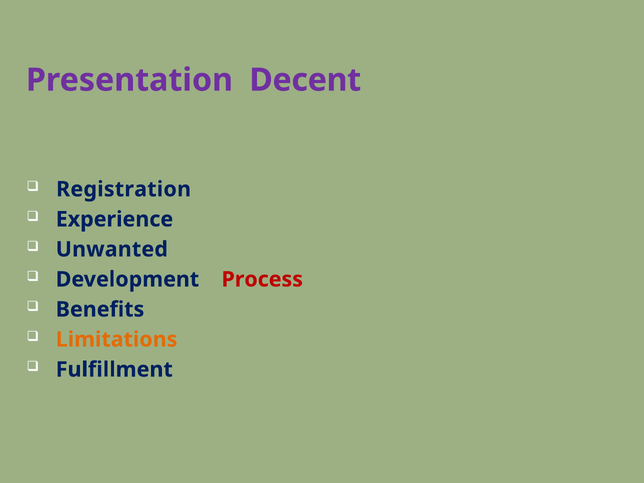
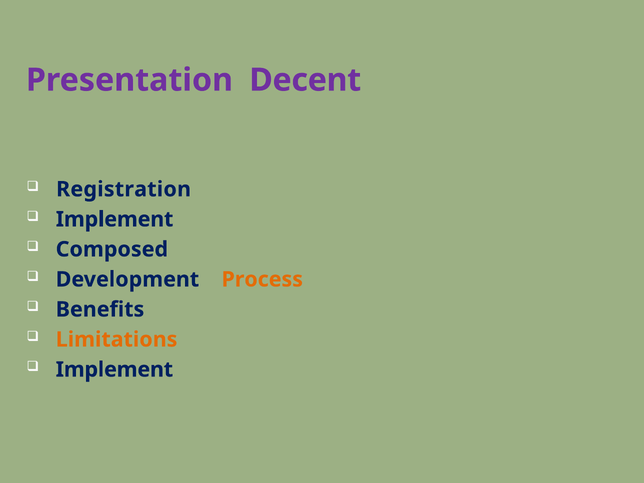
Experience: Experience -> Implement (115, 219)
Unwanted: Unwanted -> Composed (112, 249)
Process colour: red -> orange (262, 279)
Fulfillment: Fulfillment -> Implement (114, 370)
